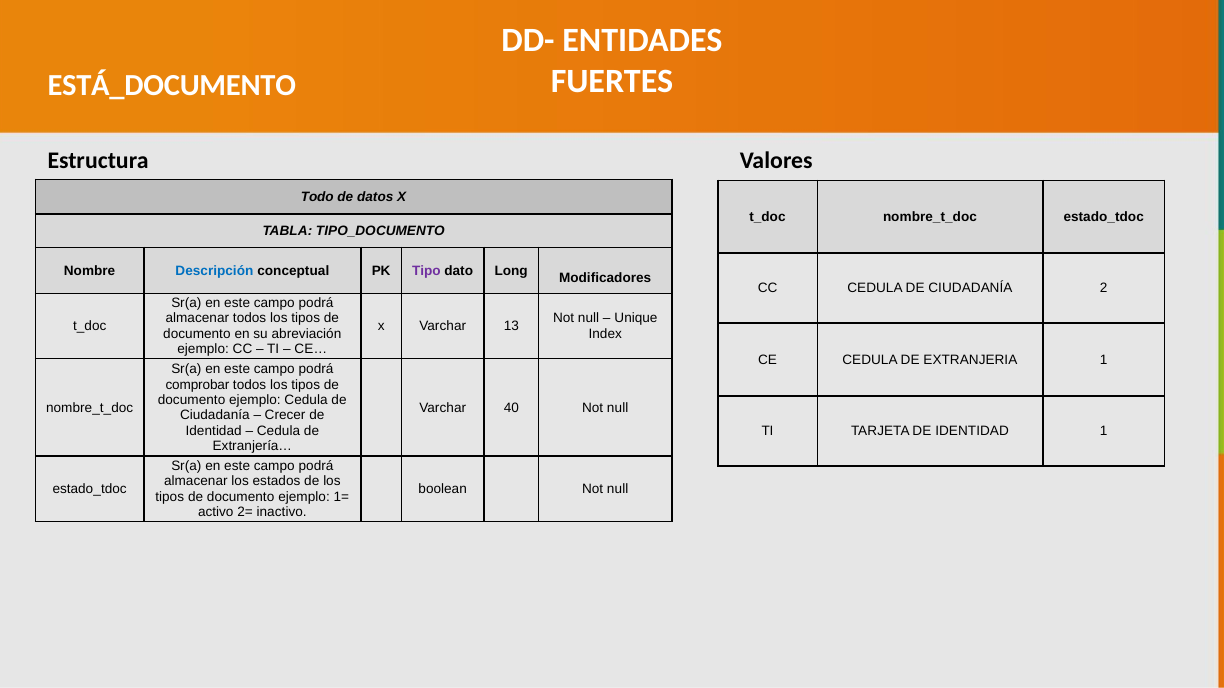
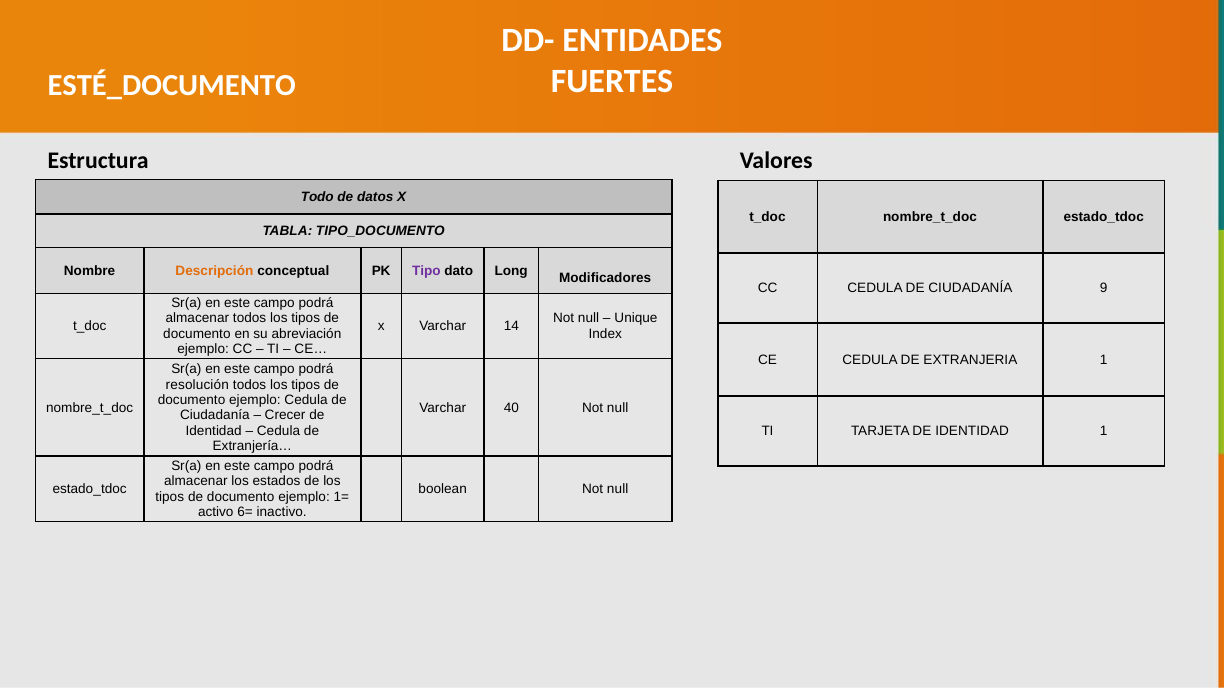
ESTÁ_DOCUMENTO: ESTÁ_DOCUMENTO -> ESTÉ_DOCUMENTO (172, 86)
Descripción colour: blue -> orange (214, 271)
2: 2 -> 9 (1104, 289)
13: 13 -> 14 (511, 326)
comprobar: comprobar -> resolución (197, 385)
2=: 2= -> 6= (245, 512)
